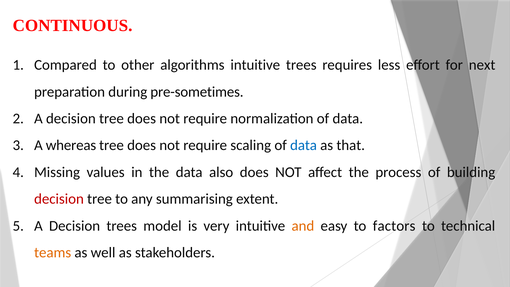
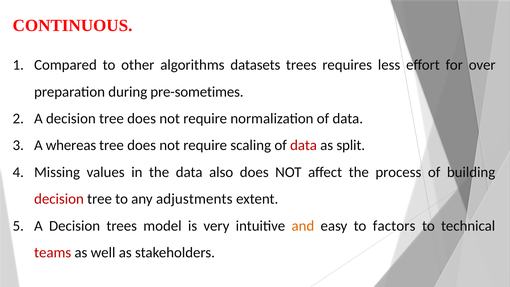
algorithms intuitive: intuitive -> datasets (255, 65)
next: next -> over (482, 65)
data colour: blue -> red (304, 145)
that: that -> split (351, 145)
summarising: summarising -> adjustments (194, 199)
teams colour: orange -> red (53, 252)
